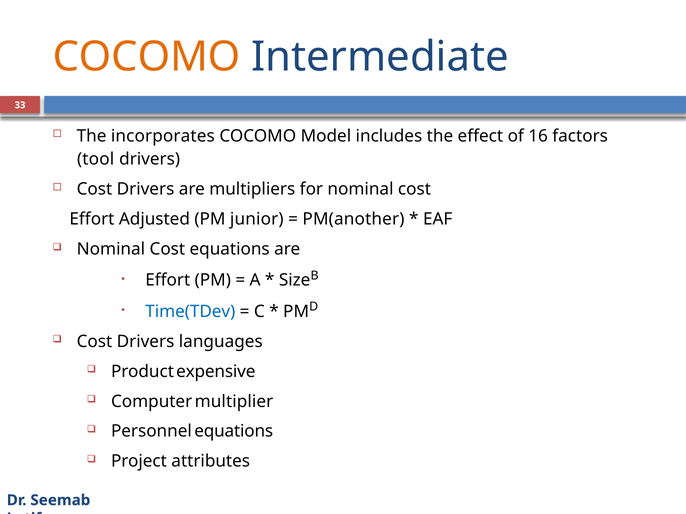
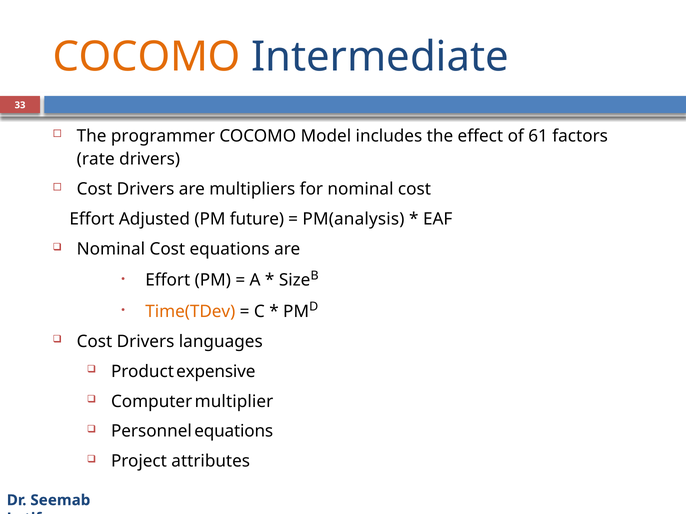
incorporates: incorporates -> programmer (163, 136)
16: 16 -> 61 (538, 136)
tool: tool -> rate (96, 159)
junior: junior -> future (257, 219)
PM(another: PM(another -> PM(analysis (353, 219)
Time(TDev colour: blue -> orange (190, 312)
